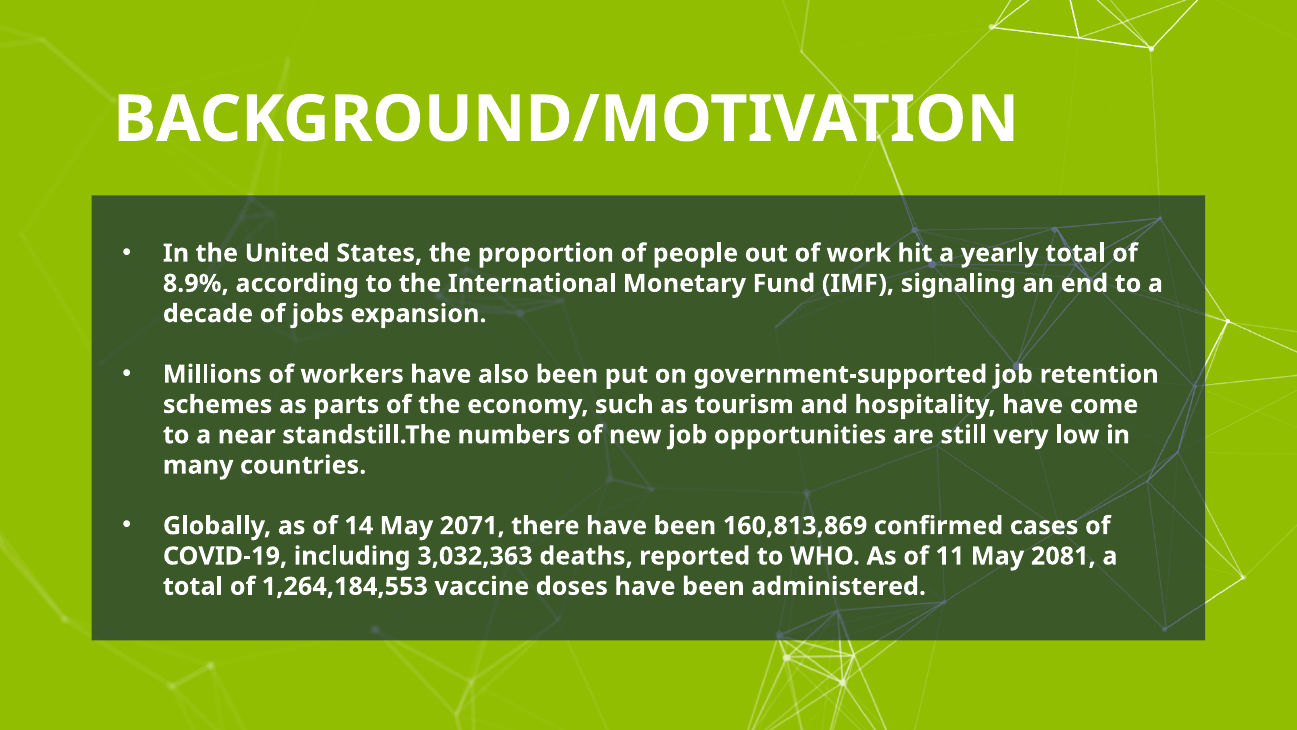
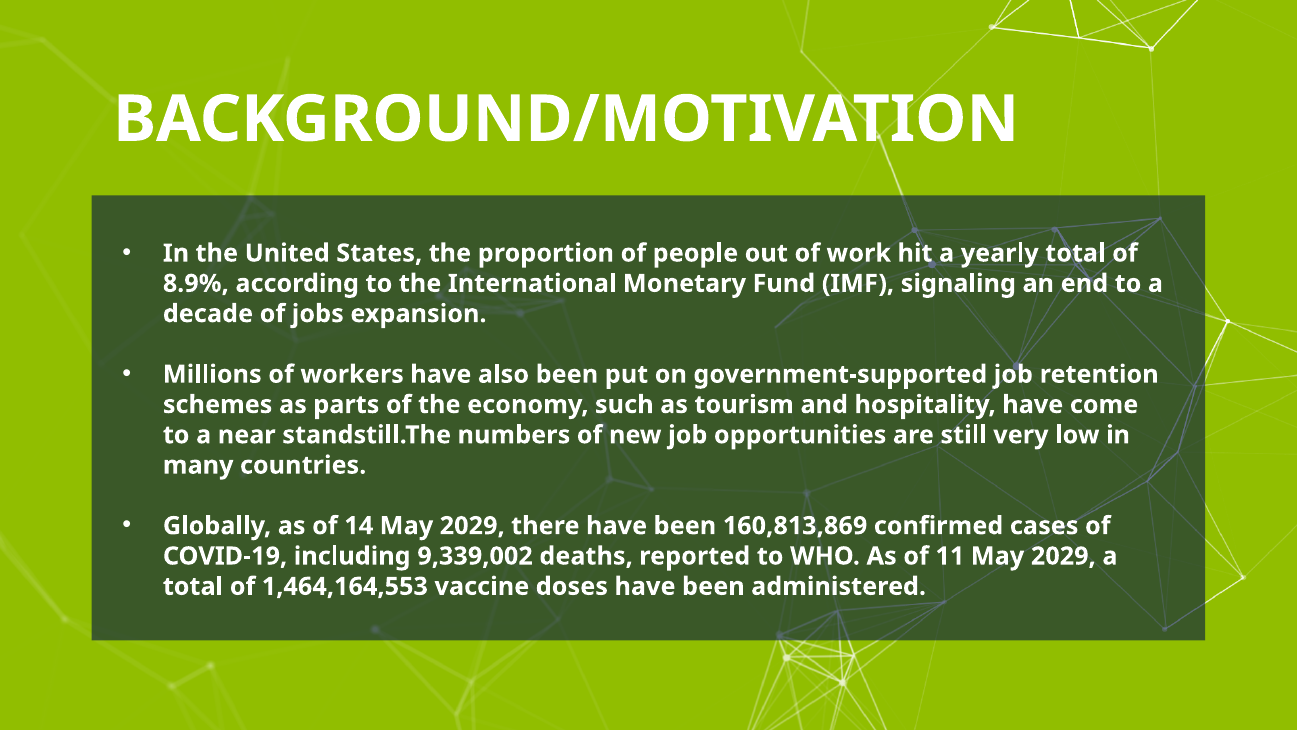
14 May 2071: 2071 -> 2029 (472, 526)
3,032,363: 3,032,363 -> 9,339,002 (475, 556)
11 May 2081: 2081 -> 2029 (1063, 556)
1,264,184,553: 1,264,184,553 -> 1,464,164,553 (345, 586)
